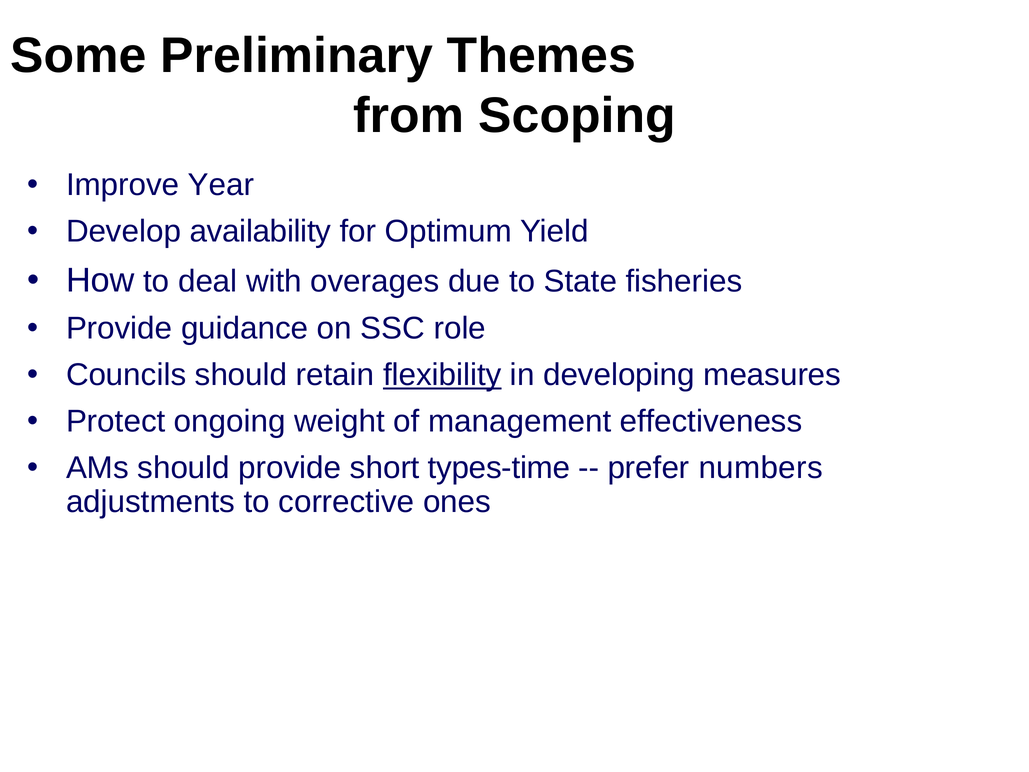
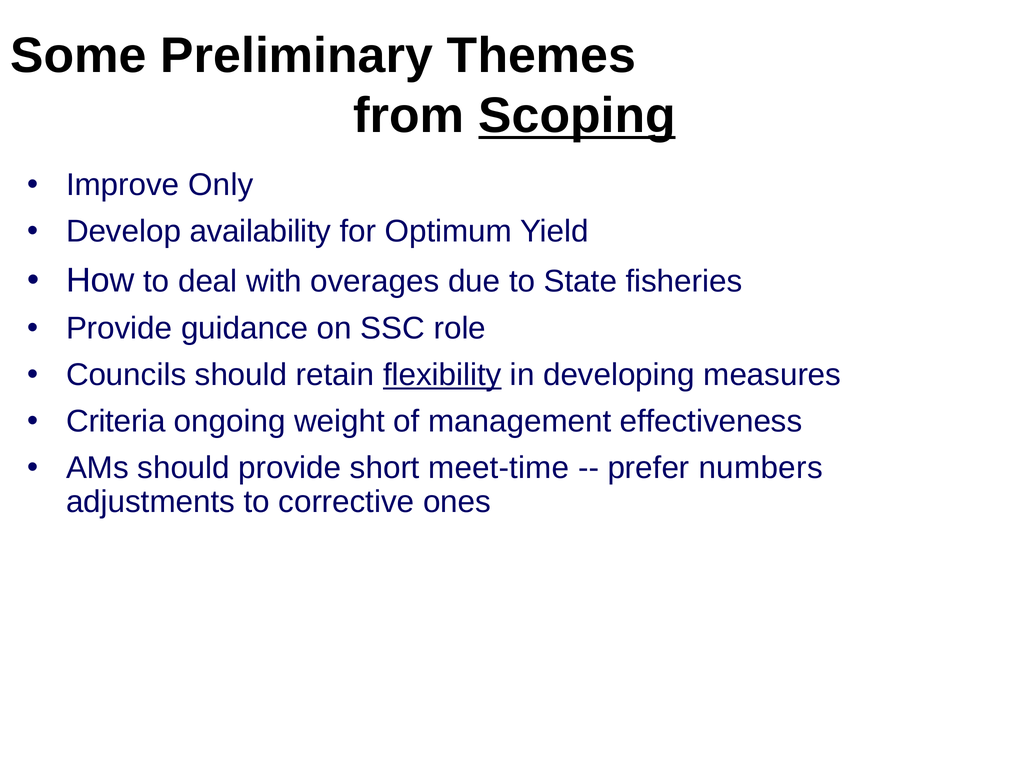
Scoping underline: none -> present (577, 116)
Year: Year -> Only (221, 185)
Protect: Protect -> Criteria (116, 421)
types-time: types-time -> meet-time (499, 468)
